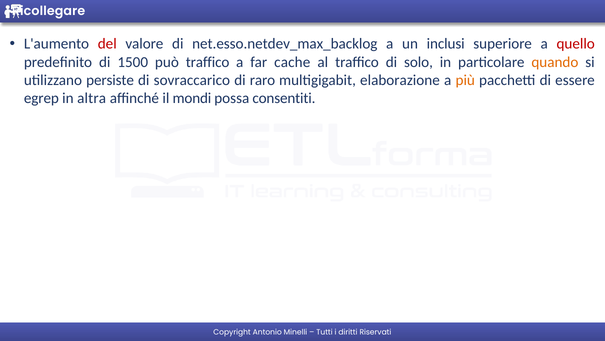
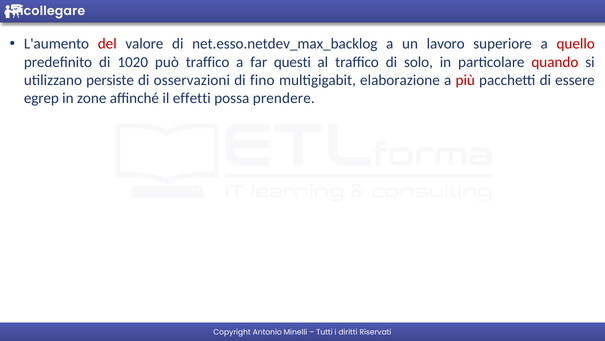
inclusi: inclusi -> lavoro (446, 44)
1500: 1500 -> 1020 (133, 62)
cache: cache -> questi (292, 62)
quando colour: orange -> red (555, 62)
sovraccarico: sovraccarico -> osservazioni (192, 80)
raro: raro -> fino (262, 80)
più colour: orange -> red (465, 80)
altra: altra -> zone (92, 98)
mondi: mondi -> effetti (192, 98)
consentiti: consentiti -> prendere (284, 98)
